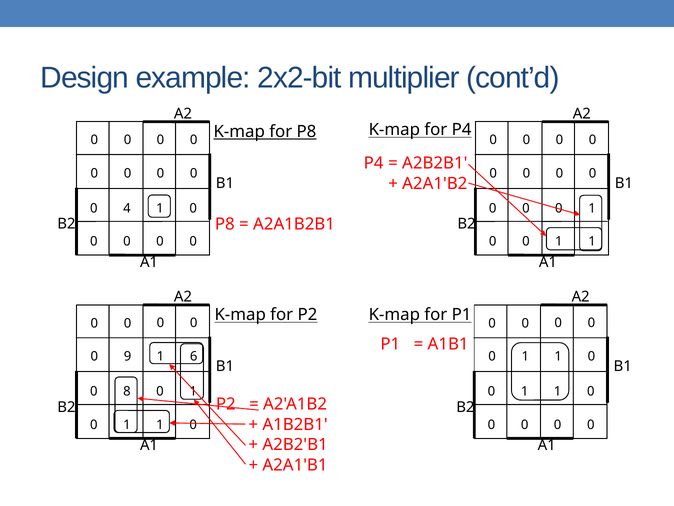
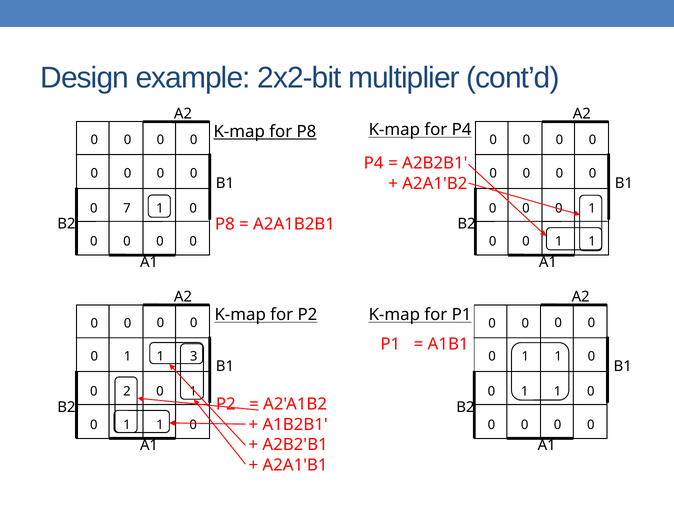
4: 4 -> 7 (127, 208)
6: 6 -> 3 (194, 356)
9: 9 -> 1 (128, 356)
8: 8 -> 2 (127, 391)
